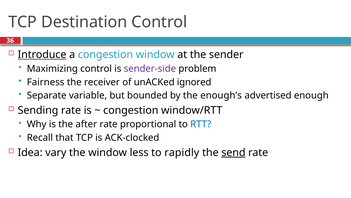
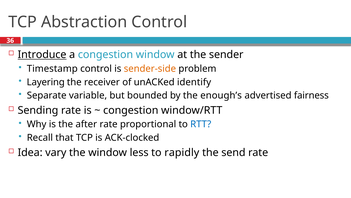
Destination: Destination -> Abstraction (84, 22)
Maximizing: Maximizing -> Timestamp (52, 68)
sender-side colour: purple -> orange (150, 68)
Fairness: Fairness -> Layering (46, 82)
ignored: ignored -> identify (194, 82)
enough: enough -> fairness (311, 95)
send underline: present -> none (233, 152)
